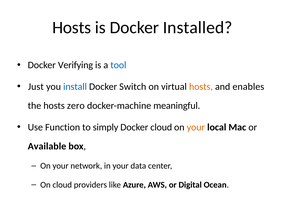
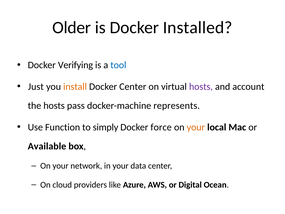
Hosts: Hosts -> Older (72, 28)
install colour: blue -> orange (75, 87)
Docker Switch: Switch -> Center (133, 87)
hosts colour: orange -> purple (201, 87)
enables: enables -> account (248, 87)
zero: zero -> pass (76, 106)
meaningful: meaningful -> represents (177, 106)
Docker cloud: cloud -> force (161, 127)
